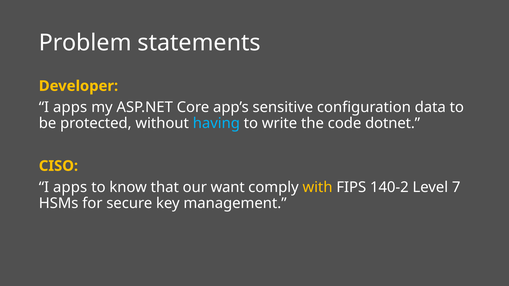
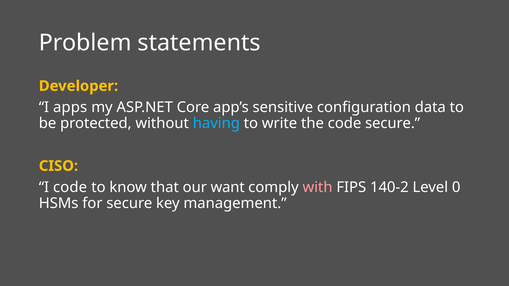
code dotnet: dotnet -> secure (393, 123)
apps: apps -> code (70, 187)
with colour: yellow -> pink (318, 187)
7: 7 -> 0 (456, 187)
